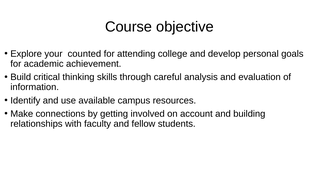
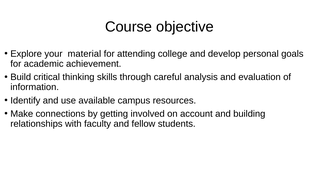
counted: counted -> material (84, 54)
